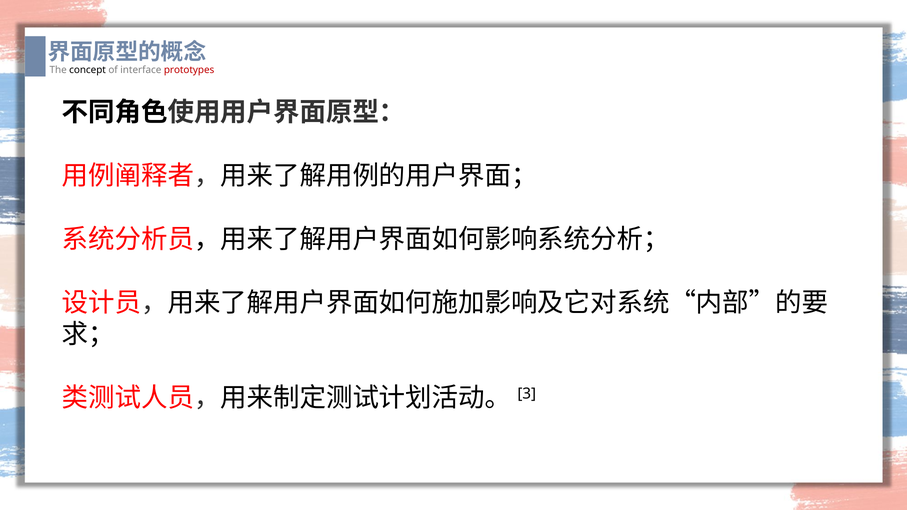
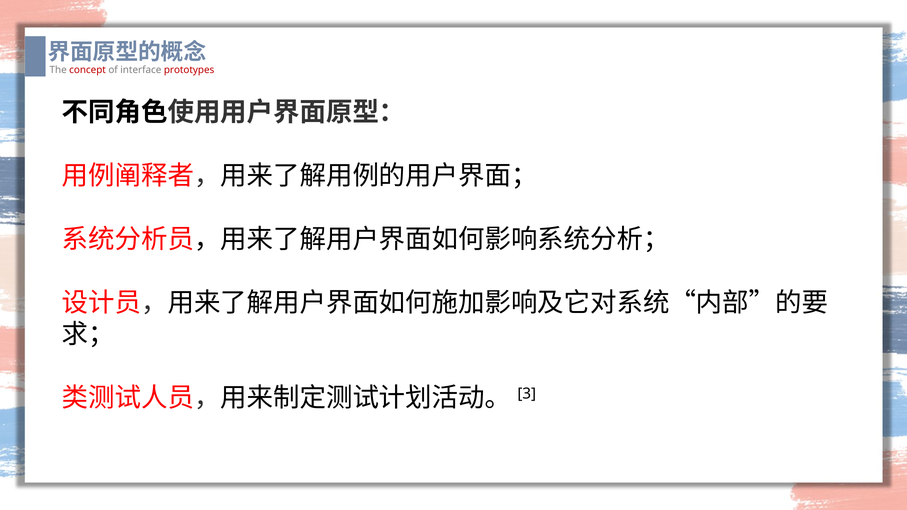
concept colour: black -> red (88, 70)
